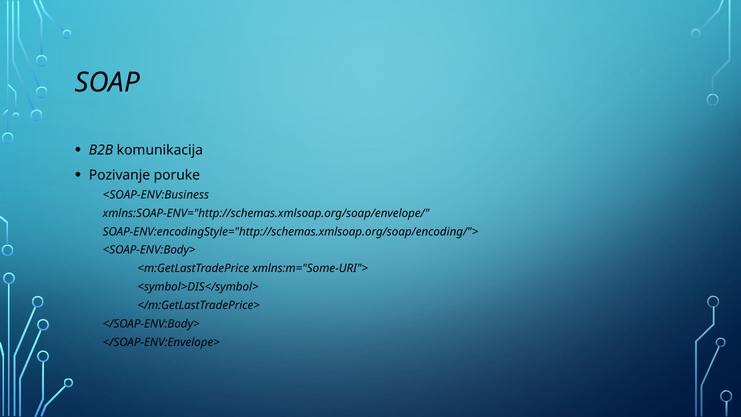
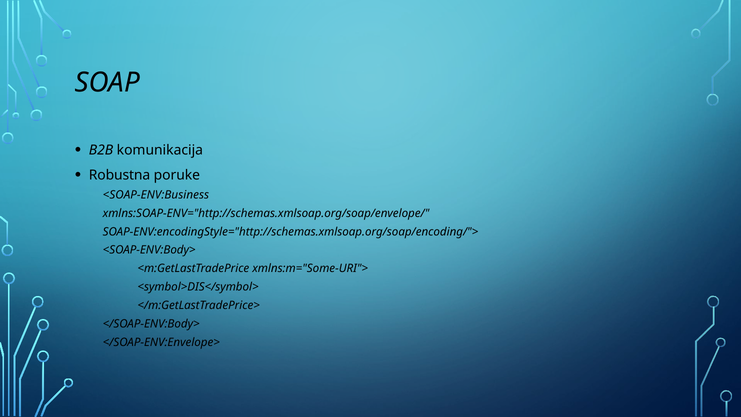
Pozivanje: Pozivanje -> Robustna (120, 175)
